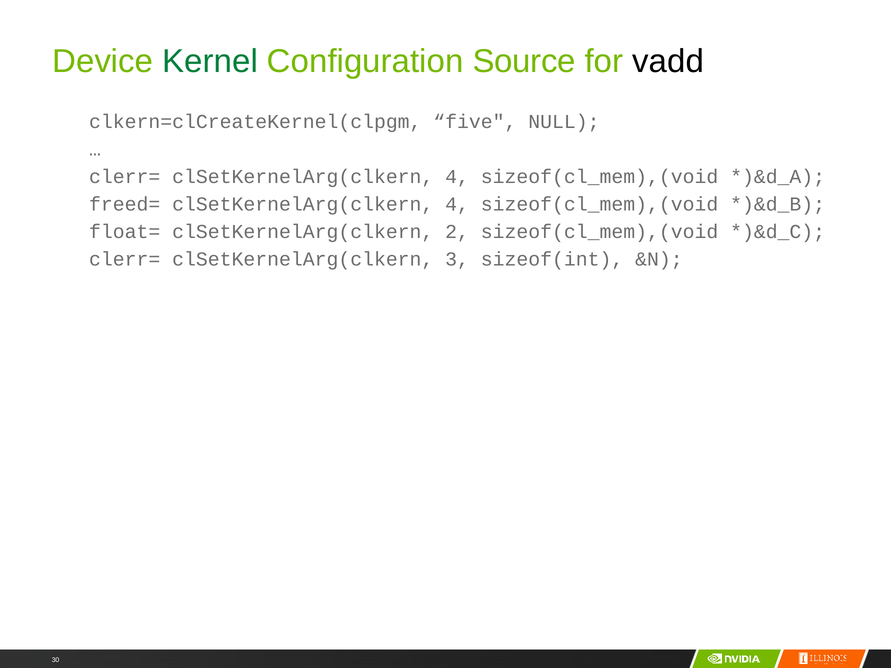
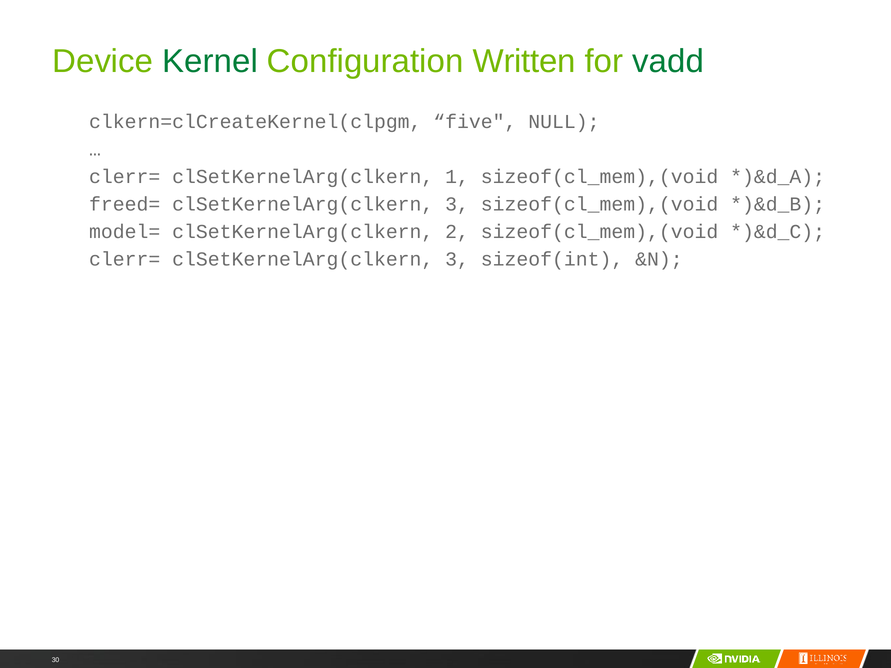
Source: Source -> Written (524, 61)
vadd colour: black -> green (668, 61)
clerr= clSetKernelArg(clkern 4: 4 -> 1 (457, 177)
4: 4 -> 3 (457, 204)
float=: float= -> model= (125, 232)
